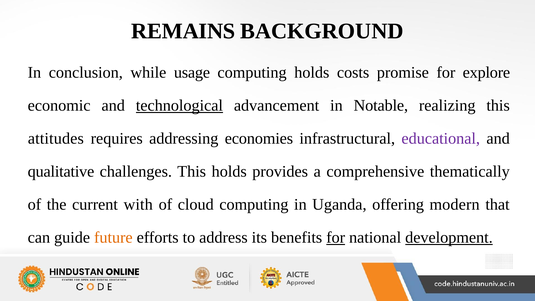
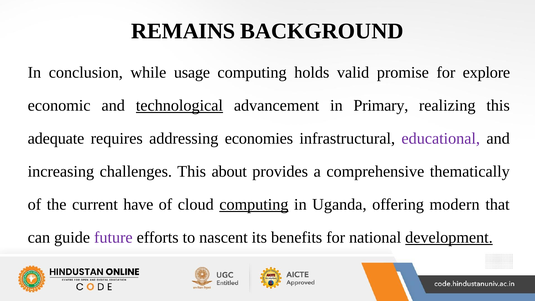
costs: costs -> valid (353, 73)
Notable: Notable -> Primary (381, 106)
attitudes: attitudes -> adequate (56, 138)
qualitative: qualitative -> increasing (61, 171)
This holds: holds -> about (229, 171)
with: with -> have (138, 204)
computing underline: none -> present (254, 204)
future colour: orange -> purple (113, 237)
address: address -> nascent (223, 237)
for underline: present -> none (336, 237)
